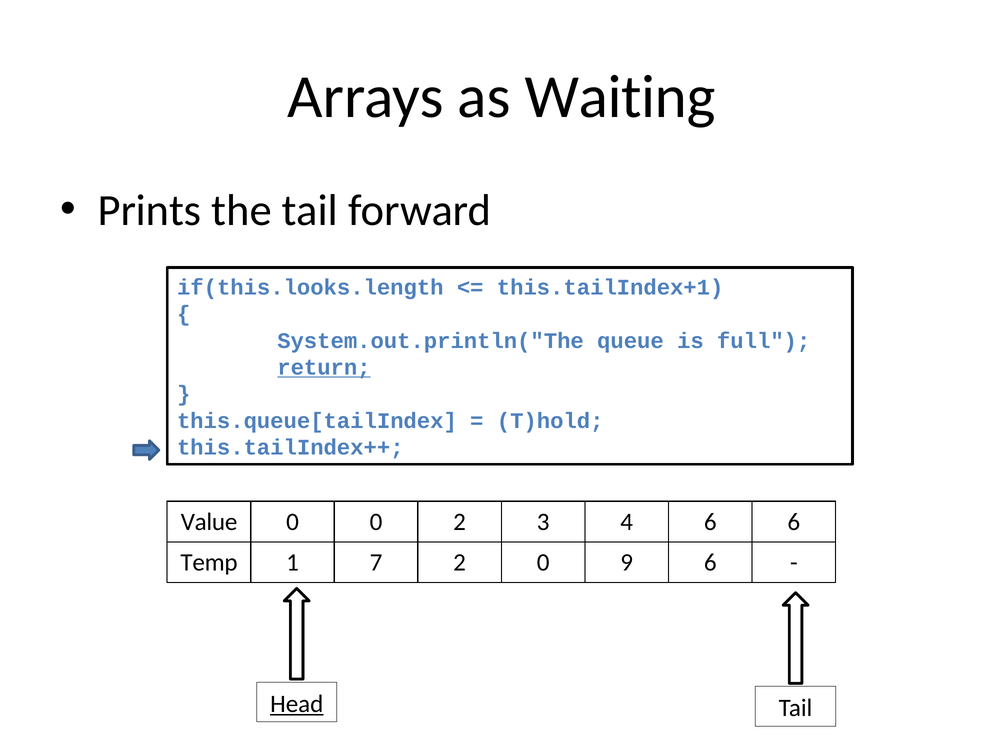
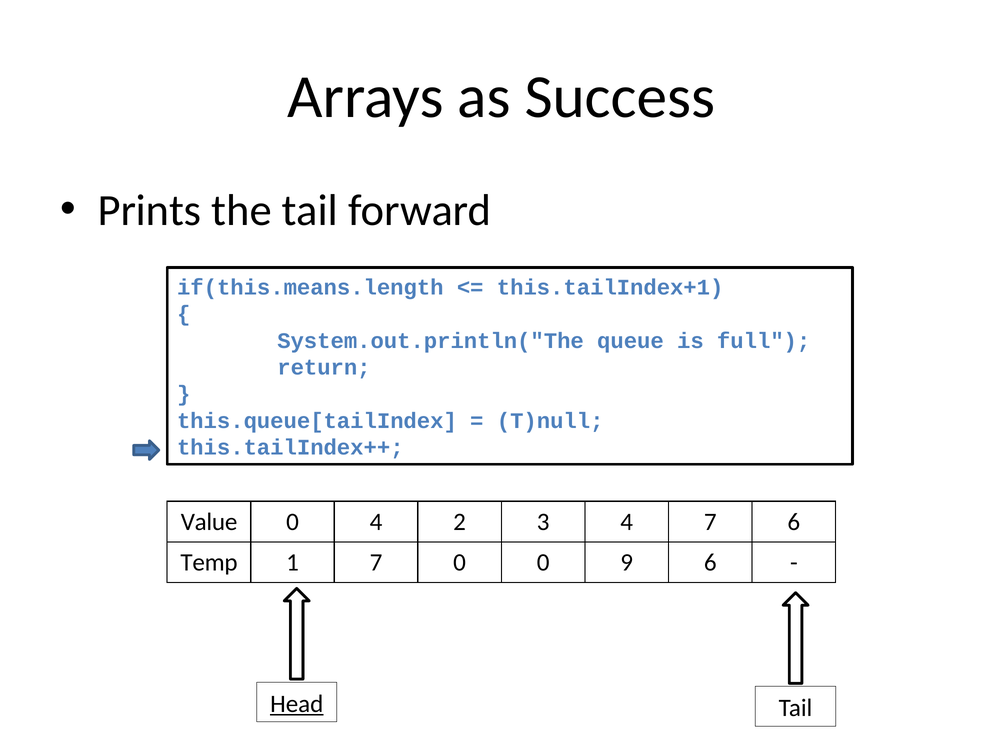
Waiting: Waiting -> Success (620, 97)
if(this.looks.length: if(this.looks.length -> if(this.means.length (310, 287)
return underline: present -> none (324, 368)
T)hold: T)hold -> T)null (550, 421)
0 0: 0 -> 4 (376, 522)
4 6: 6 -> 7 (710, 522)
7 2: 2 -> 0 (460, 563)
